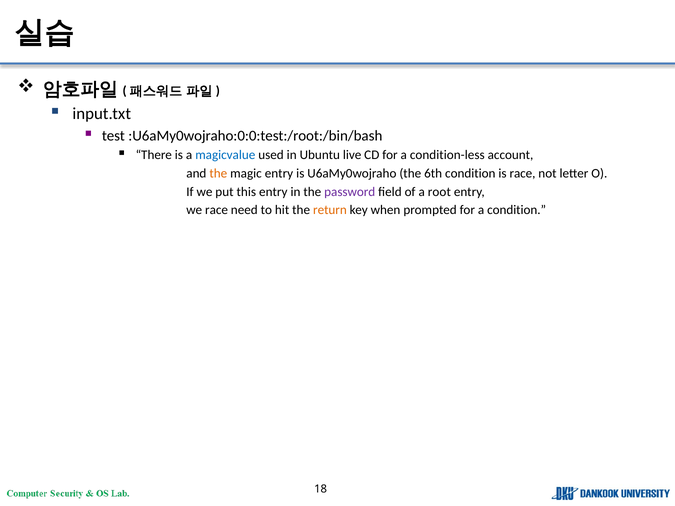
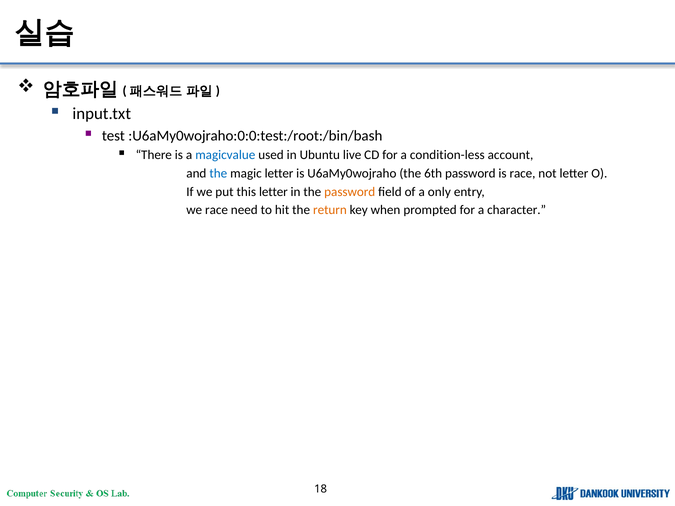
the colour: orange -> blue (218, 173)
magic entry: entry -> letter (279, 173)
6th condition: condition -> password (470, 173)
this entry: entry -> letter (273, 192)
password colour: purple -> orange (350, 192)
root: root -> only (439, 192)
a condition: condition -> character (517, 210)
